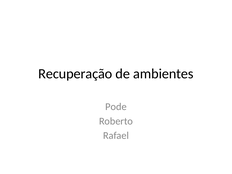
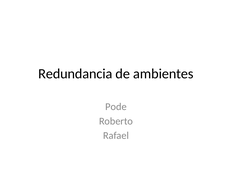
Recuperação: Recuperação -> Redundancia (75, 74)
